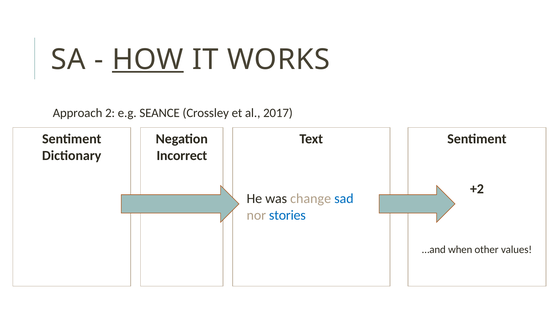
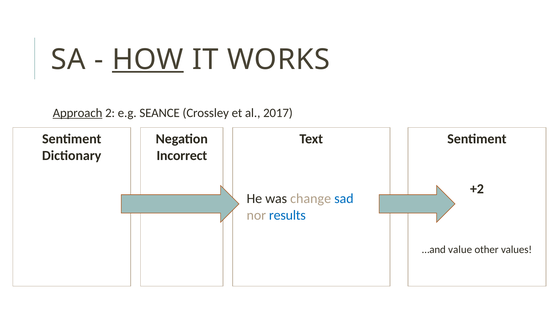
Approach underline: none -> present (78, 113)
stories: stories -> results (287, 215)
when: when -> value (460, 249)
